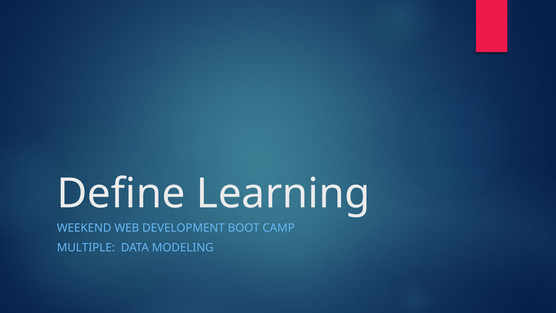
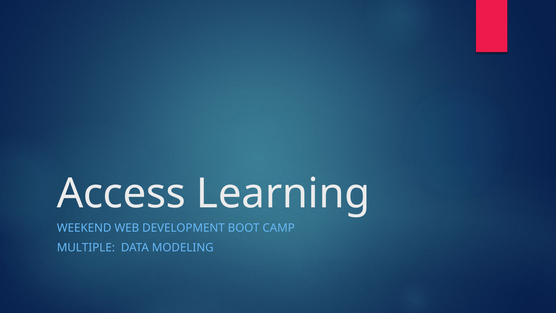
Define: Define -> Access (121, 194)
